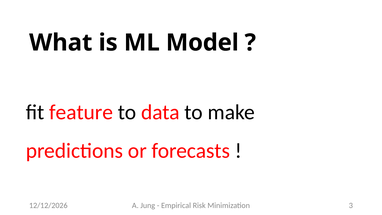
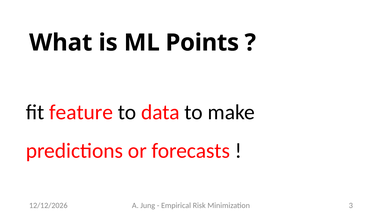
Model: Model -> Points (202, 43)
